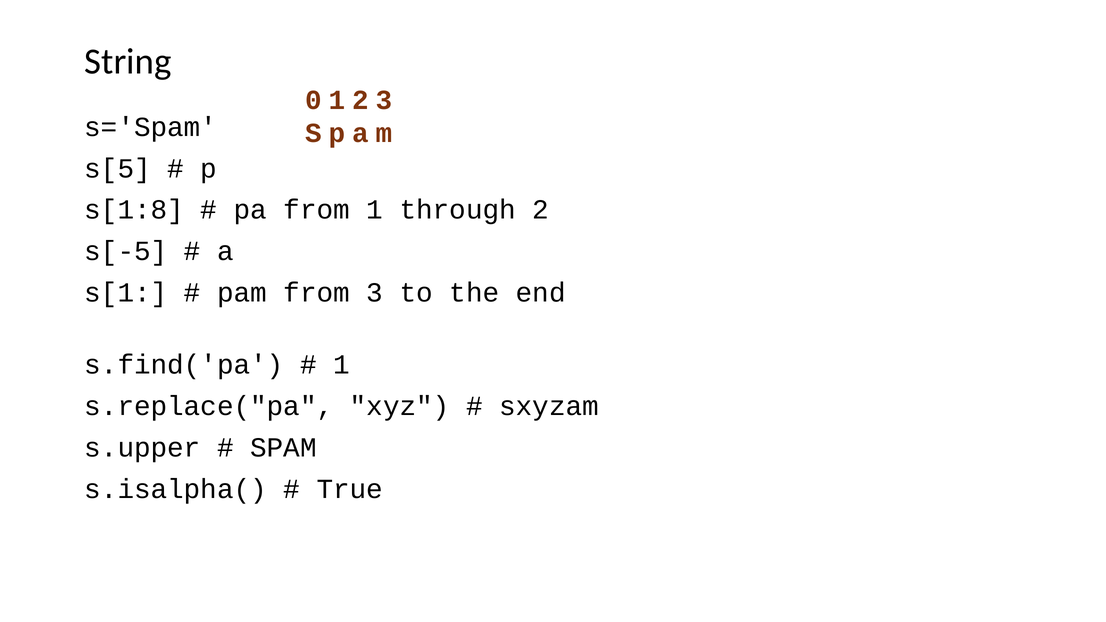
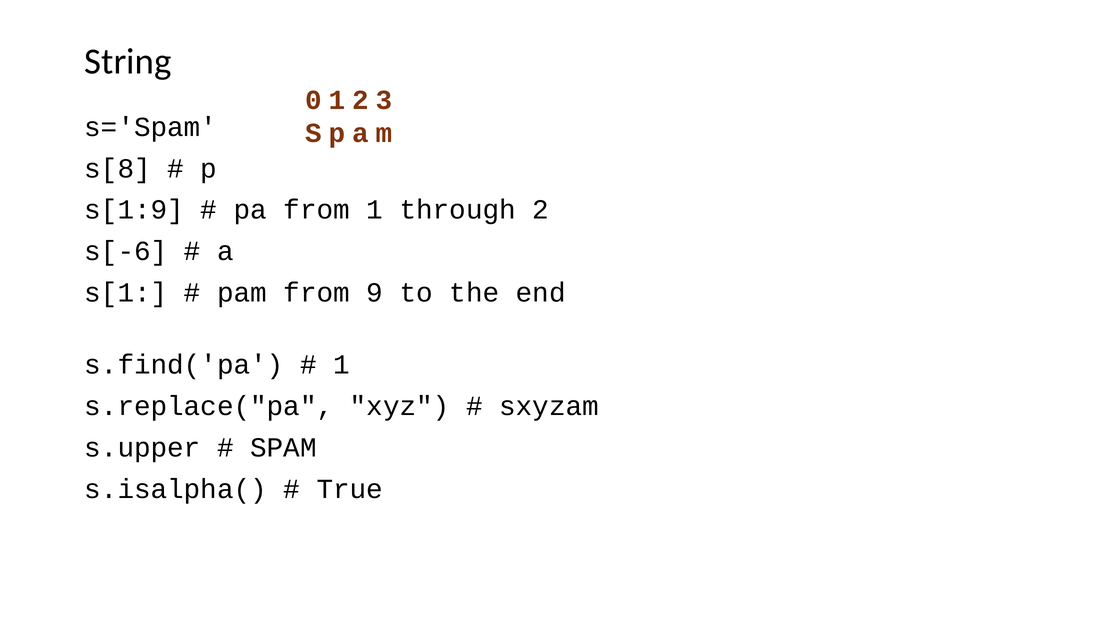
s[5: s[5 -> s[8 (118, 169)
s[1:8: s[1:8 -> s[1:9 (134, 210)
s[-5: s[-5 -> s[-6 (126, 251)
3: 3 -> 9 (375, 293)
